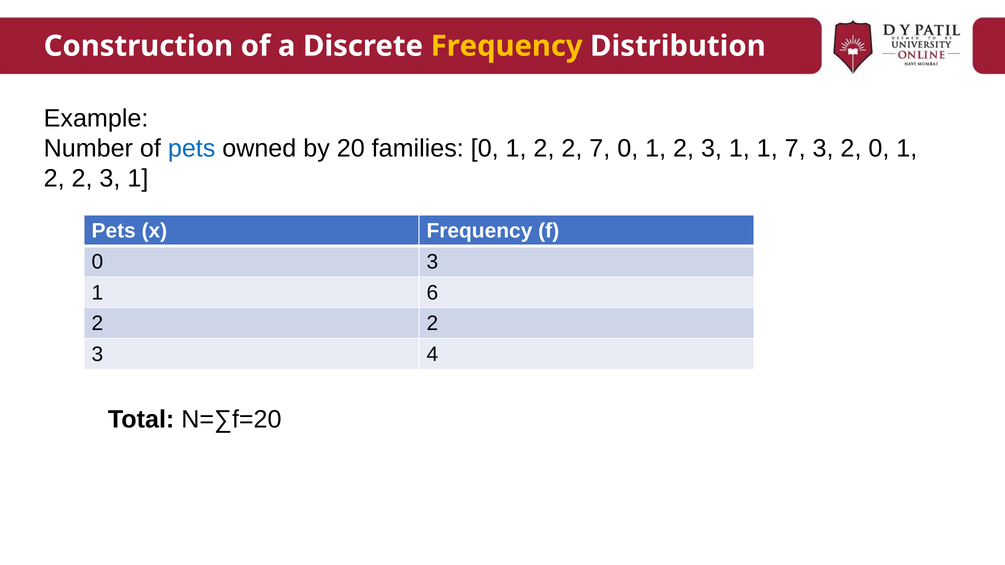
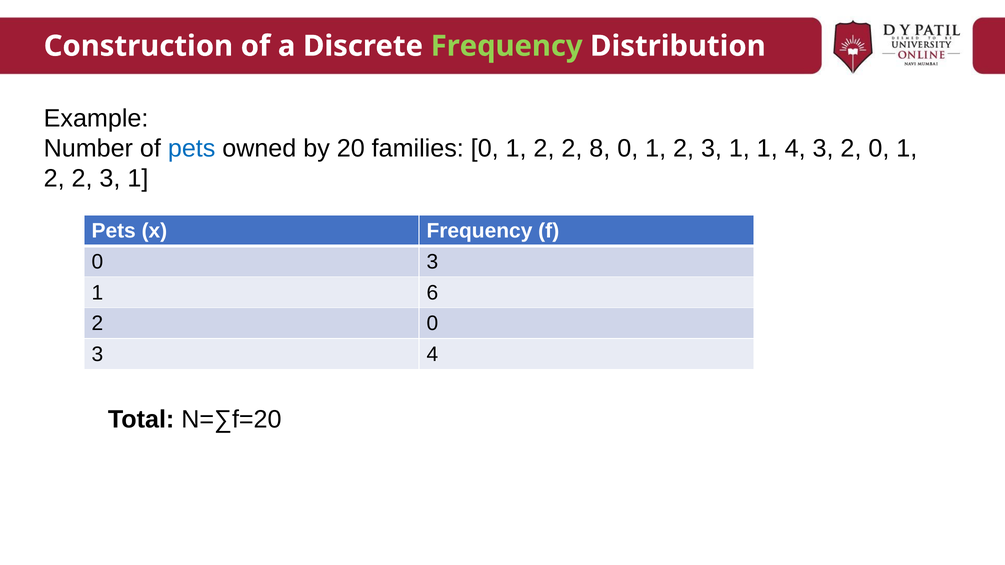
Frequency colour: yellow -> light green (507, 46)
2 7: 7 -> 8 (600, 149)
1 7: 7 -> 4 (795, 149)
2: 2 -> 0 (432, 324)
